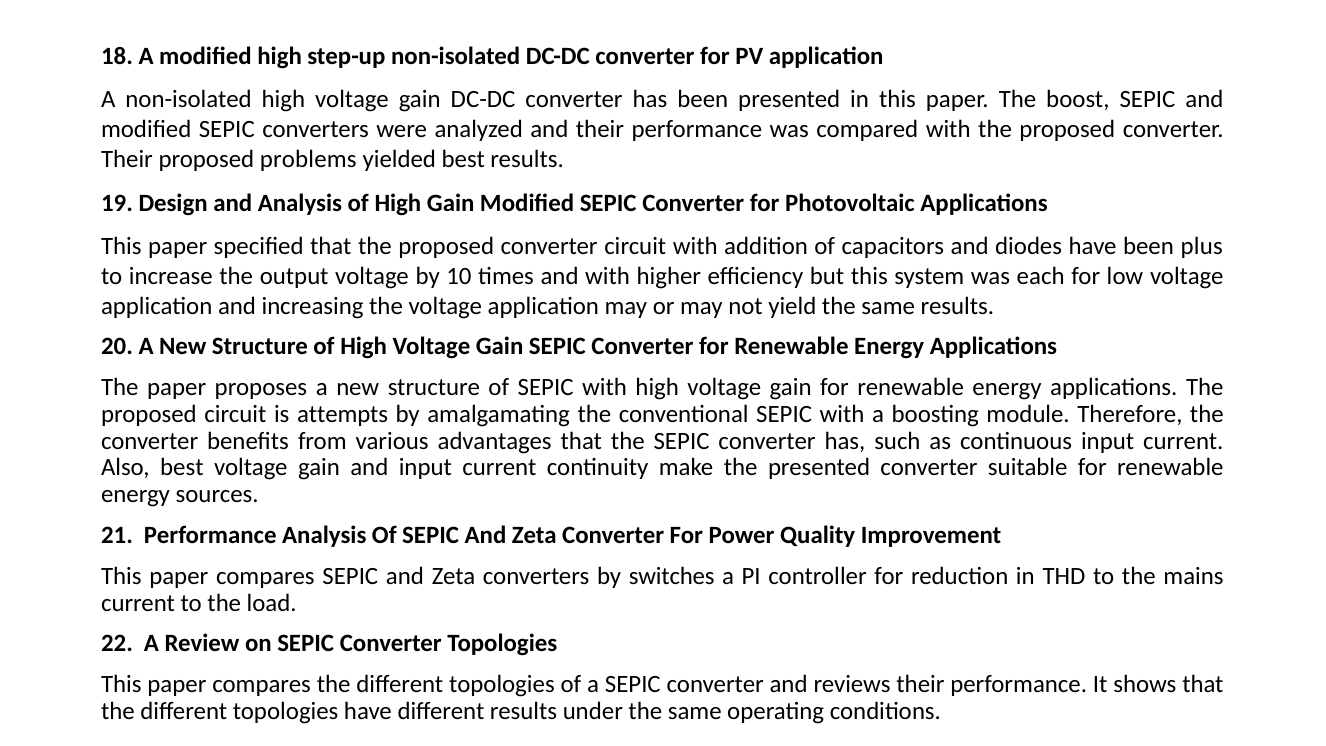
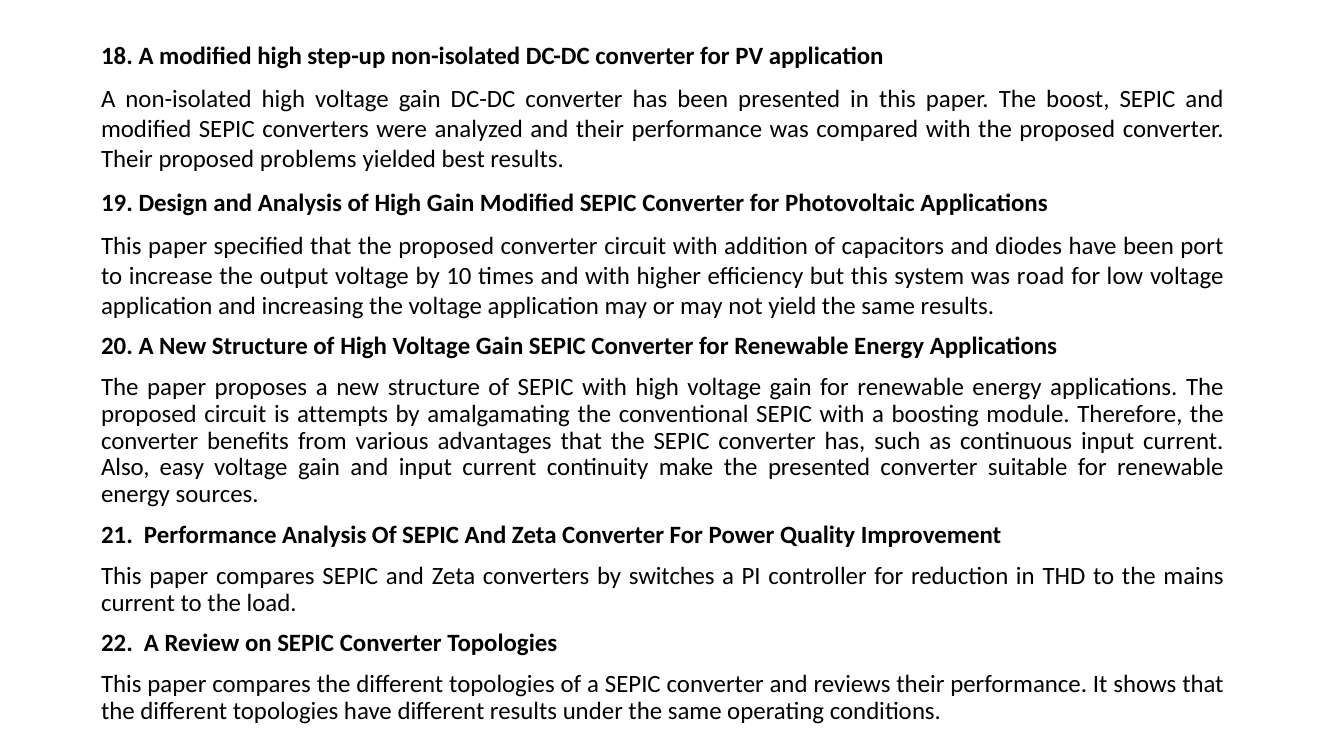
plus: plus -> port (1202, 246)
each: each -> road (1041, 276)
Also best: best -> easy (182, 468)
